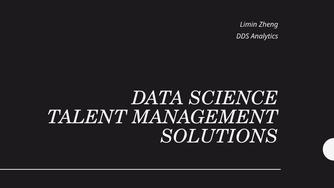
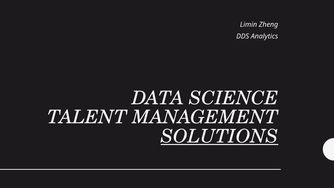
SOLUTIONS underline: none -> present (219, 136)
